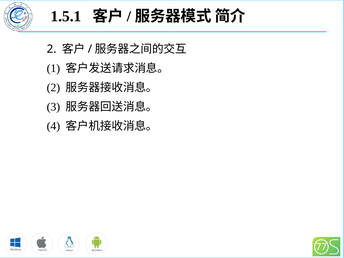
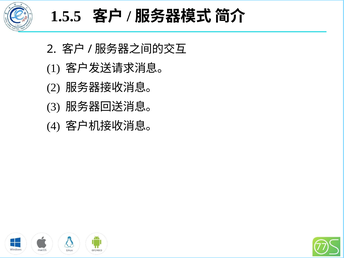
1.5.1: 1.5.1 -> 1.5.5 (66, 16)
